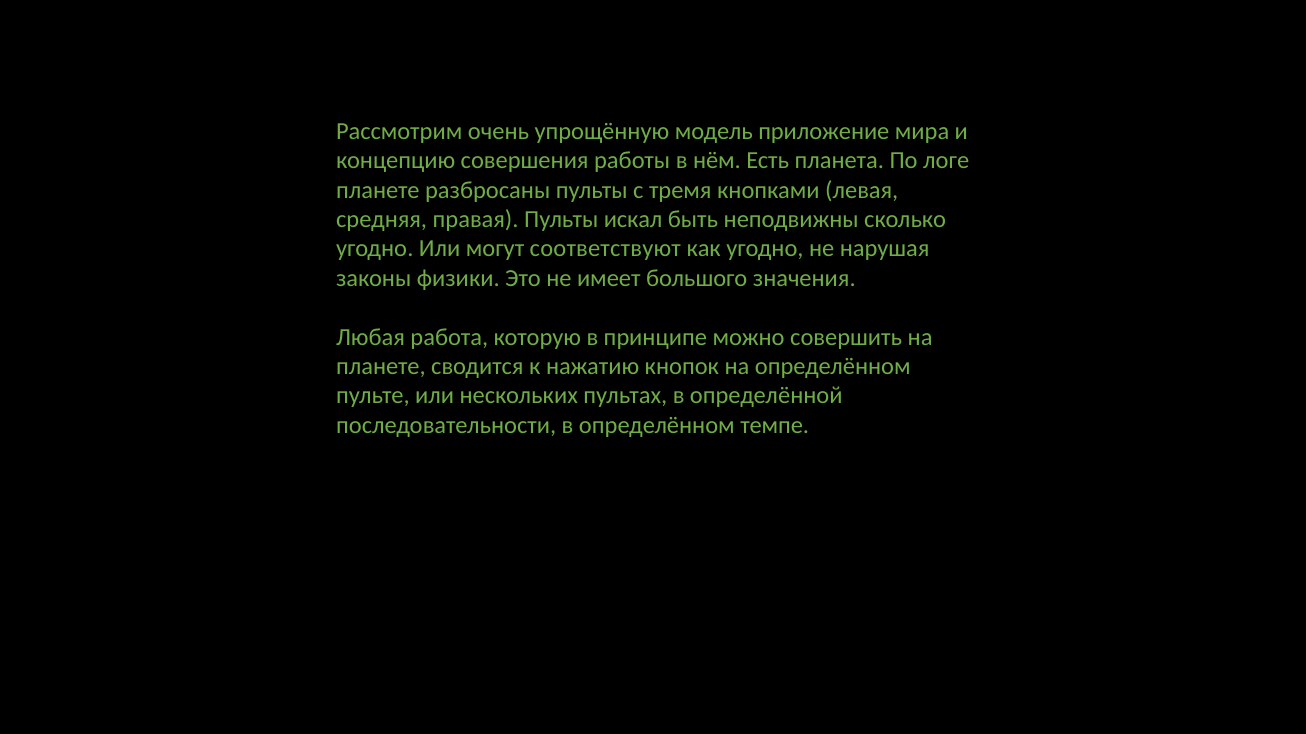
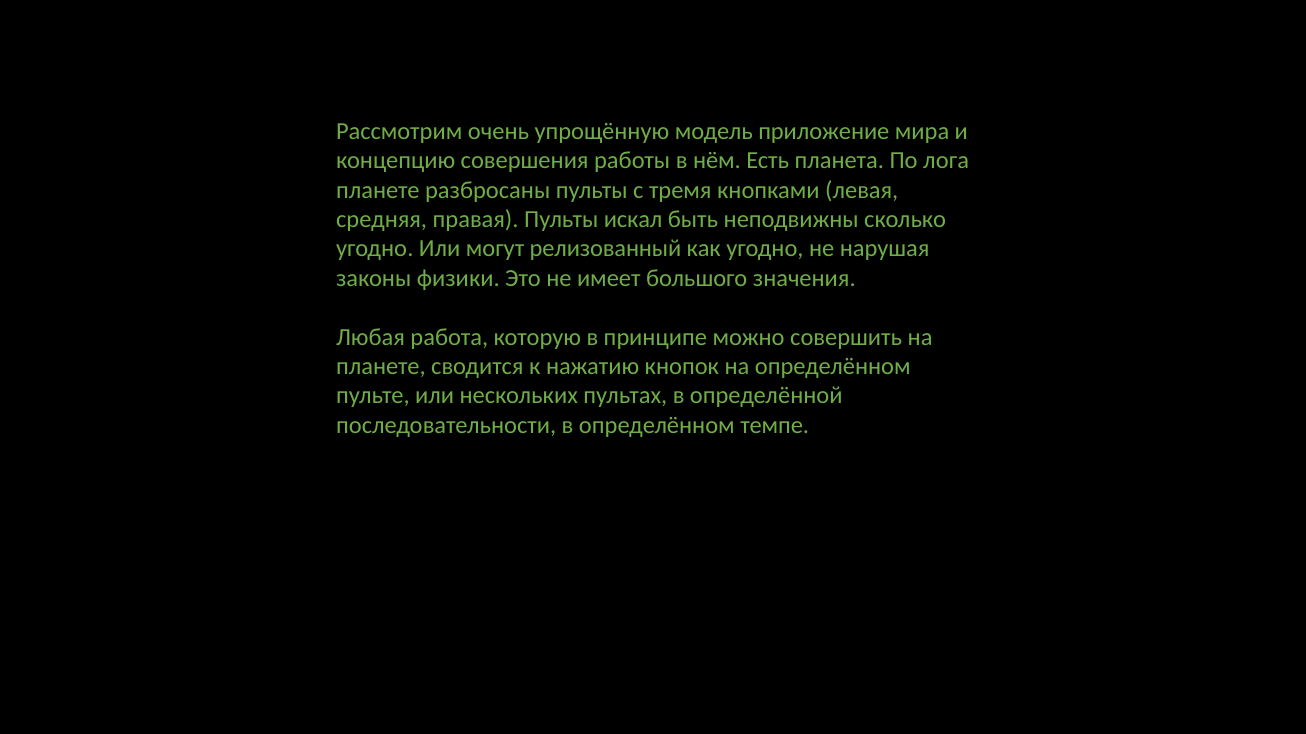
логе: логе -> лога (946, 161)
соответствуют: соответствуют -> релизованный (606, 249)
